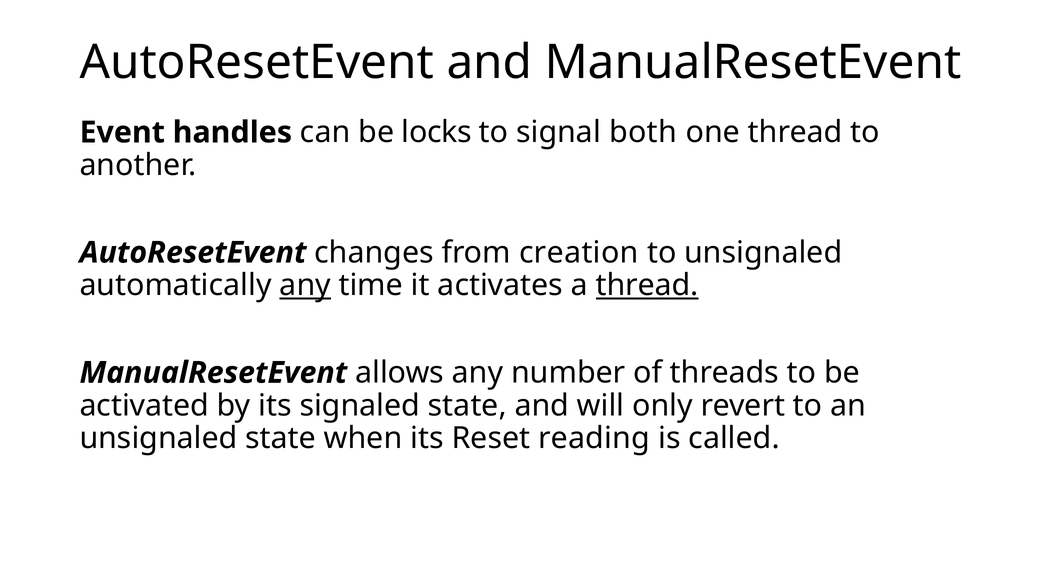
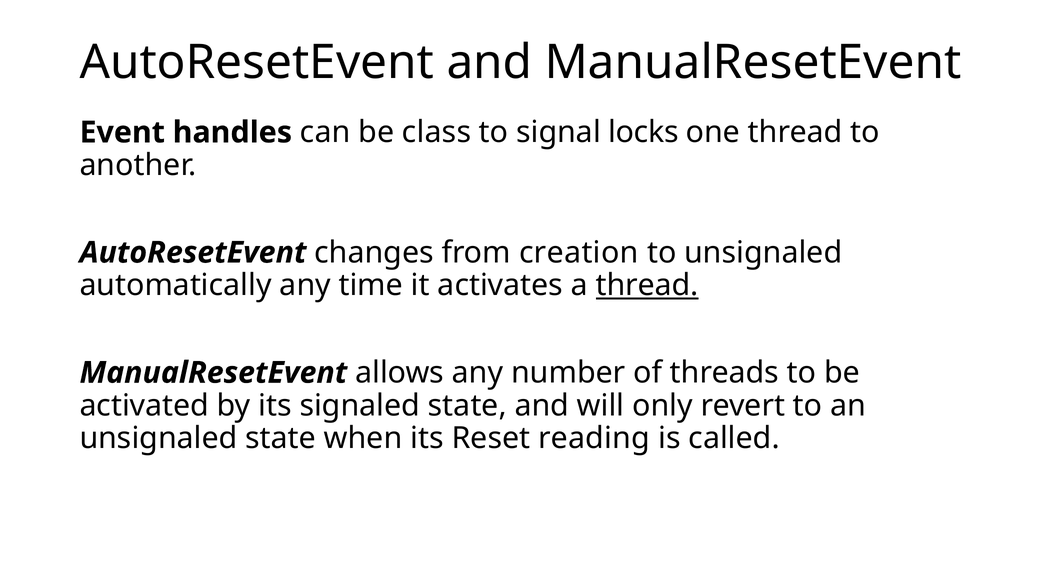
locks: locks -> class (437, 132)
both: both -> locks (643, 132)
any underline: present -> none (305, 285)
